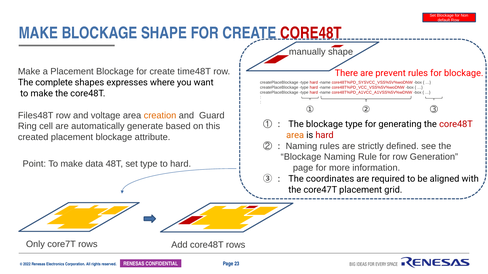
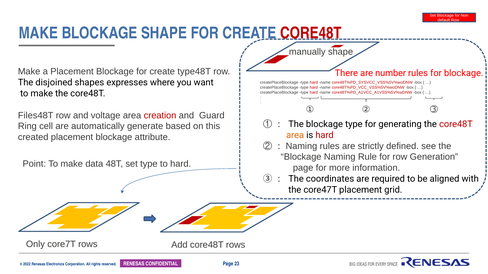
time48T: time48T -> type48T (194, 72)
prevent: prevent -> number (391, 73)
complete: complete -> disjoined (54, 83)
creation colour: orange -> red (160, 116)
